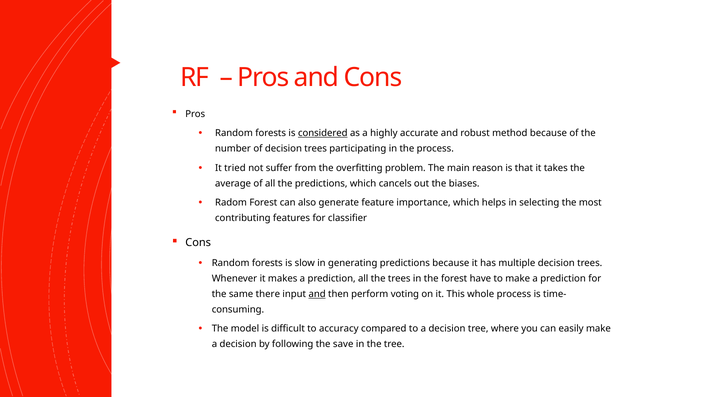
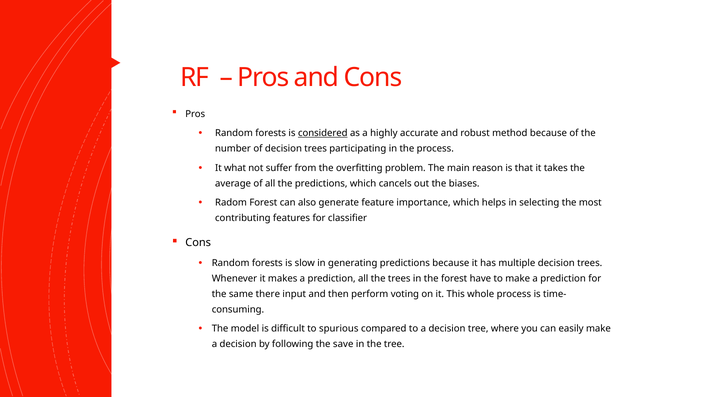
tried: tried -> what (235, 168)
and underline: present -> none (317, 294)
accuracy: accuracy -> spurious (339, 329)
